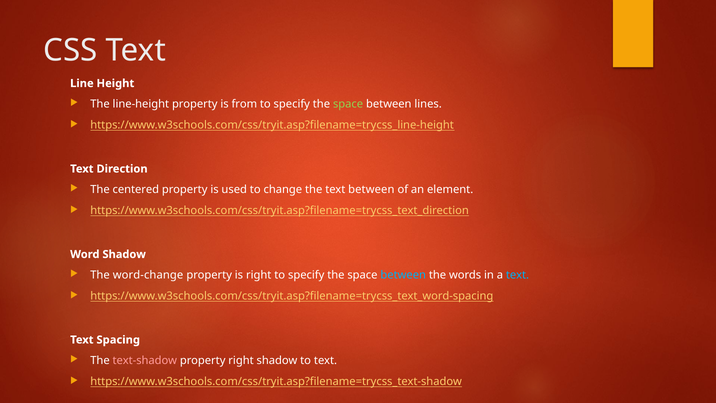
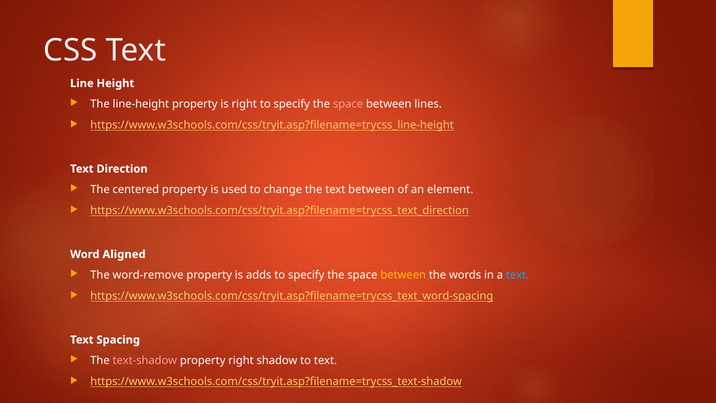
is from: from -> right (244, 104)
space colour: light green -> pink (348, 104)
Word Shadow: Shadow -> Aligned (124, 254)
word-change: word-change -> word-remove (148, 275)
is right: right -> adds (259, 275)
between colour: light blue -> yellow (403, 275)
